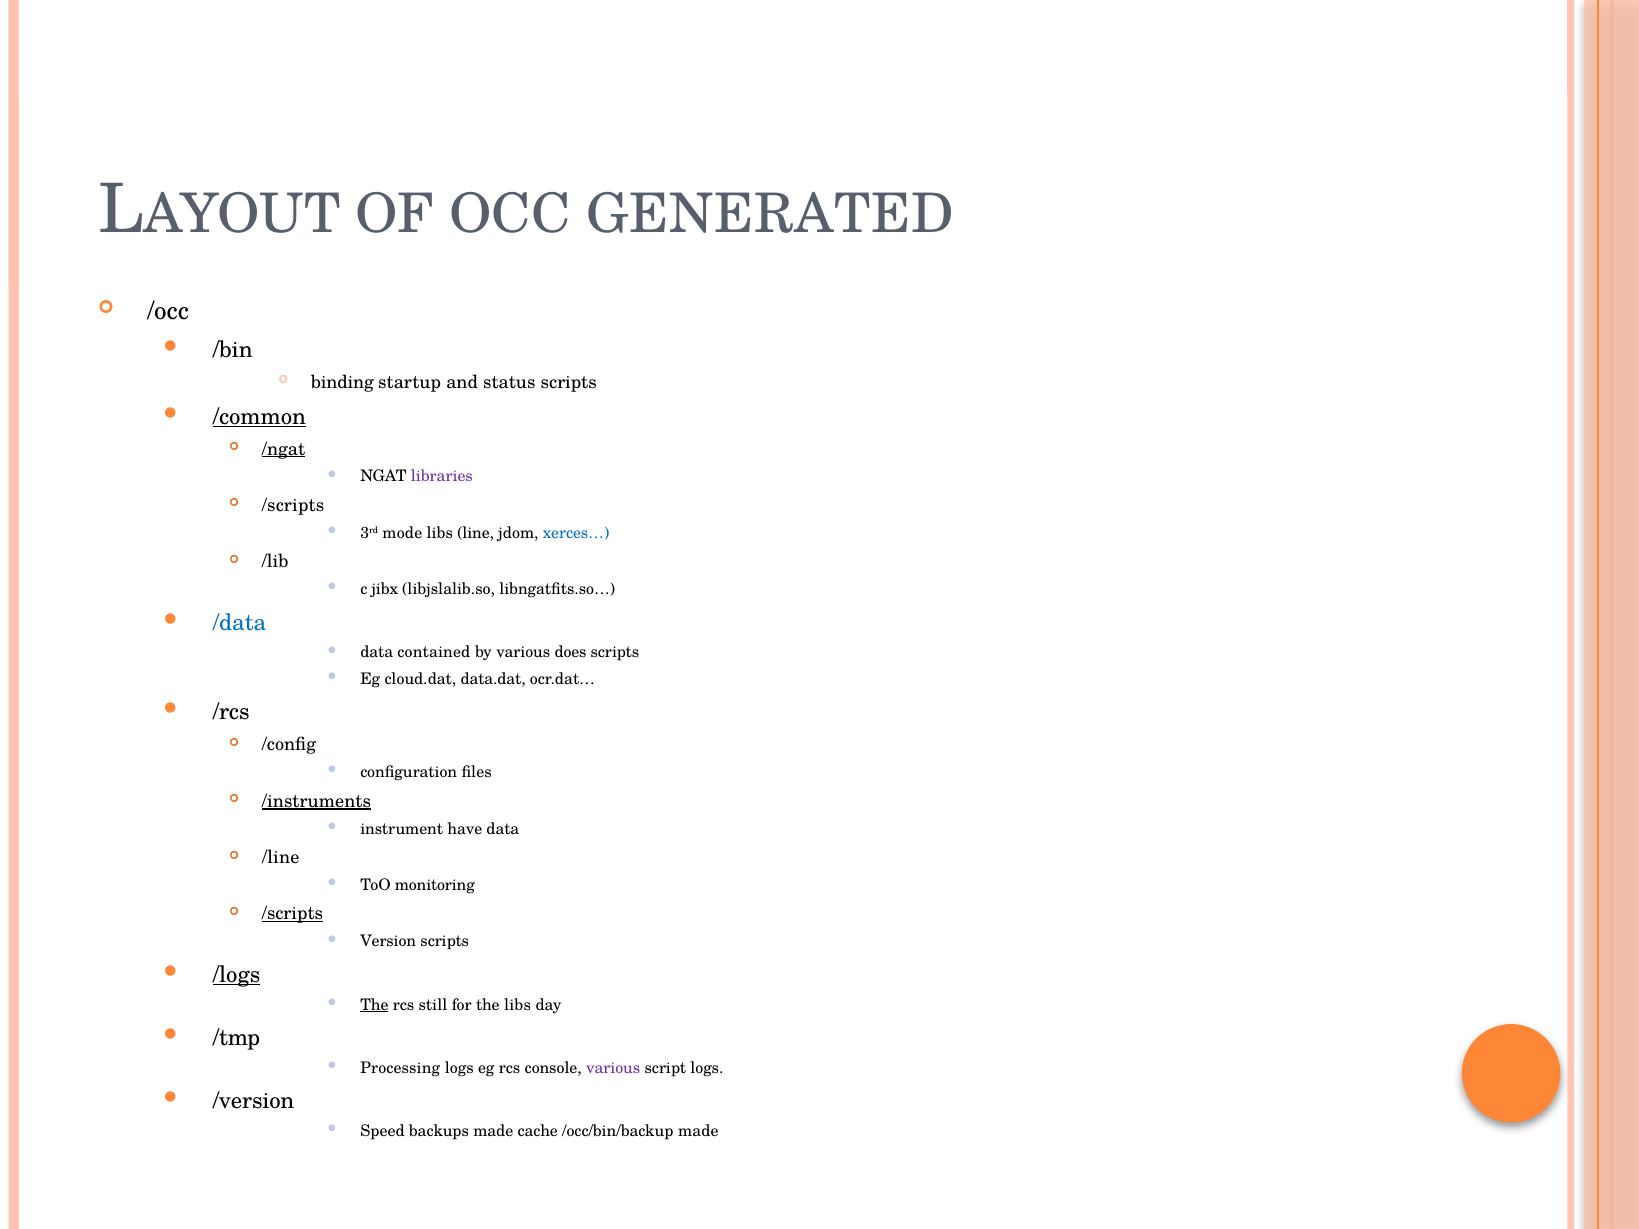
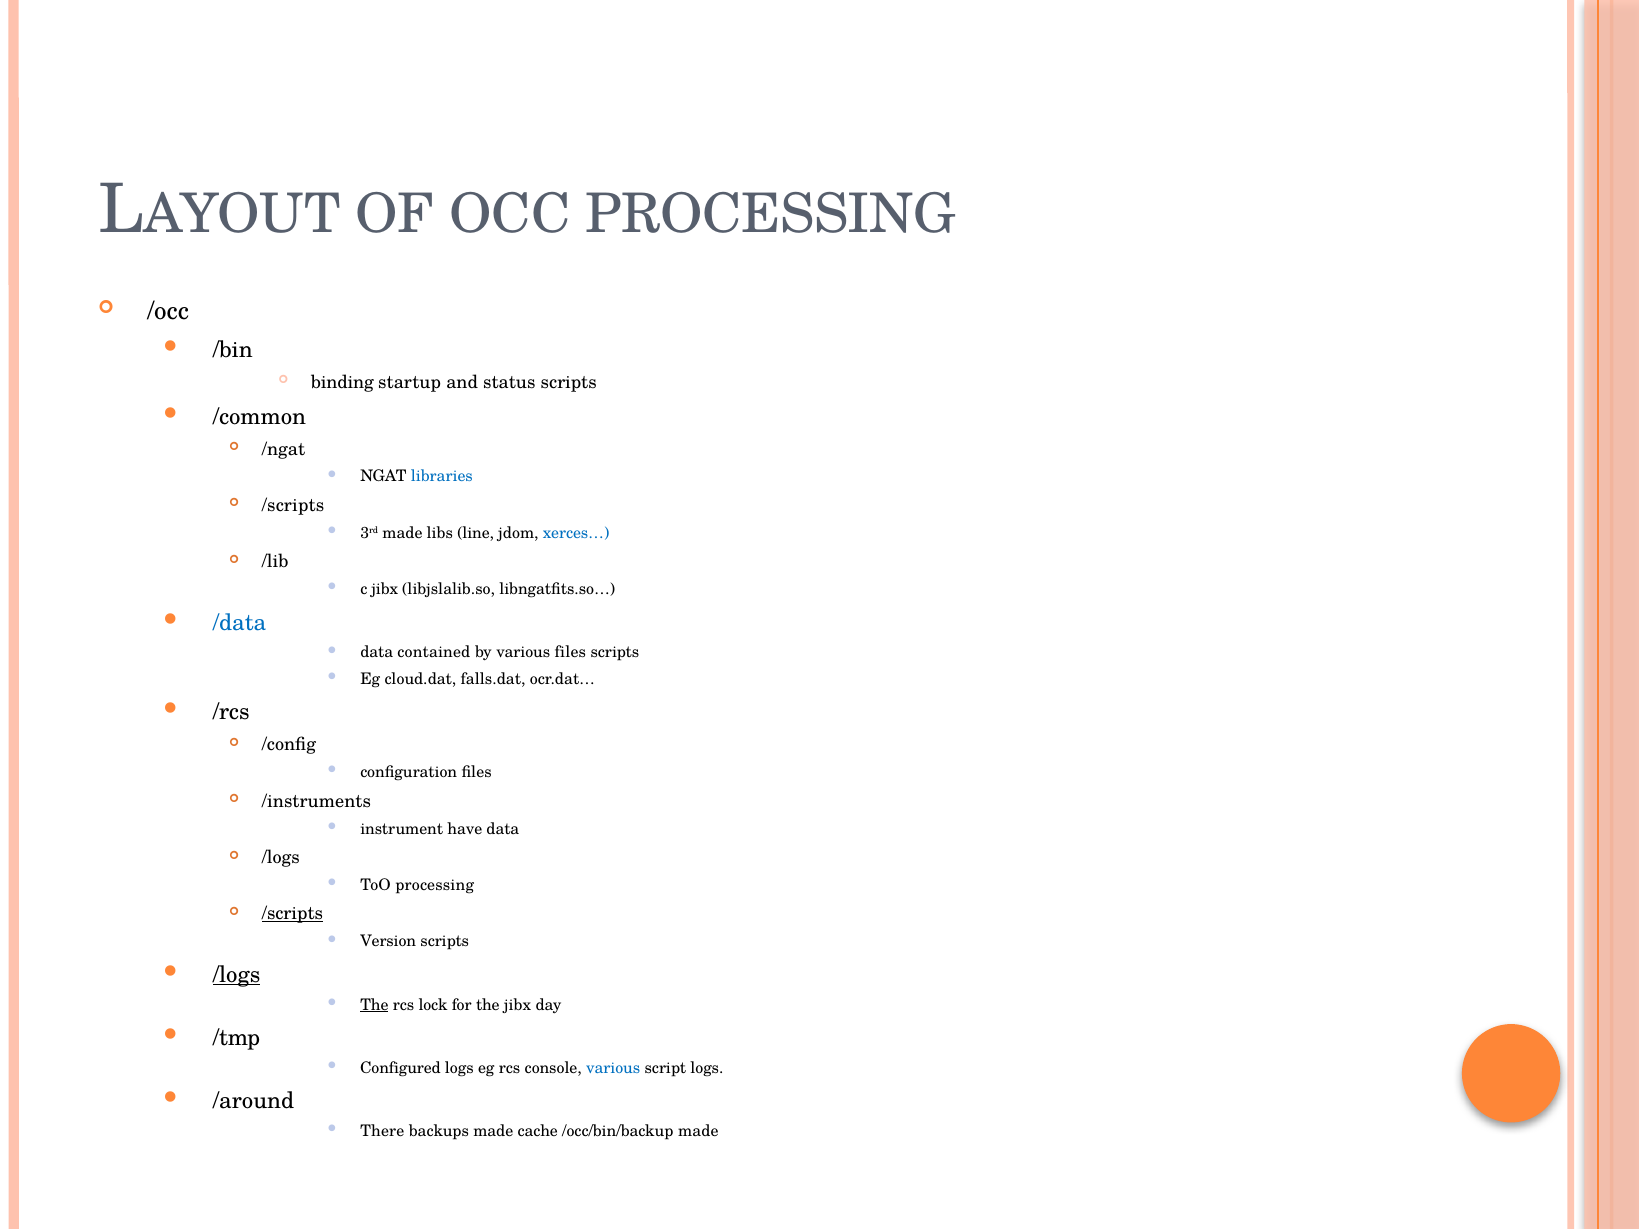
OCC GENERATED: GENERATED -> PROCESSING (771, 214)
/common underline: present -> none (259, 417)
/ngat underline: present -> none (284, 449)
libraries colour: purple -> blue (442, 477)
3rd mode: mode -> made (402, 533)
various does: does -> files (570, 653)
data.dat: data.dat -> falls.dat (493, 679)
/instruments underline: present -> none (316, 801)
/line: /line -> /logs (281, 858)
ToO monitoring: monitoring -> processing (435, 885)
still: still -> lock (433, 1005)
the libs: libs -> jibx (518, 1005)
Processing: Processing -> Configured (400, 1068)
various colour: purple -> blue (613, 1068)
/version: /version -> /around (254, 1102)
Speed: Speed -> There (382, 1132)
